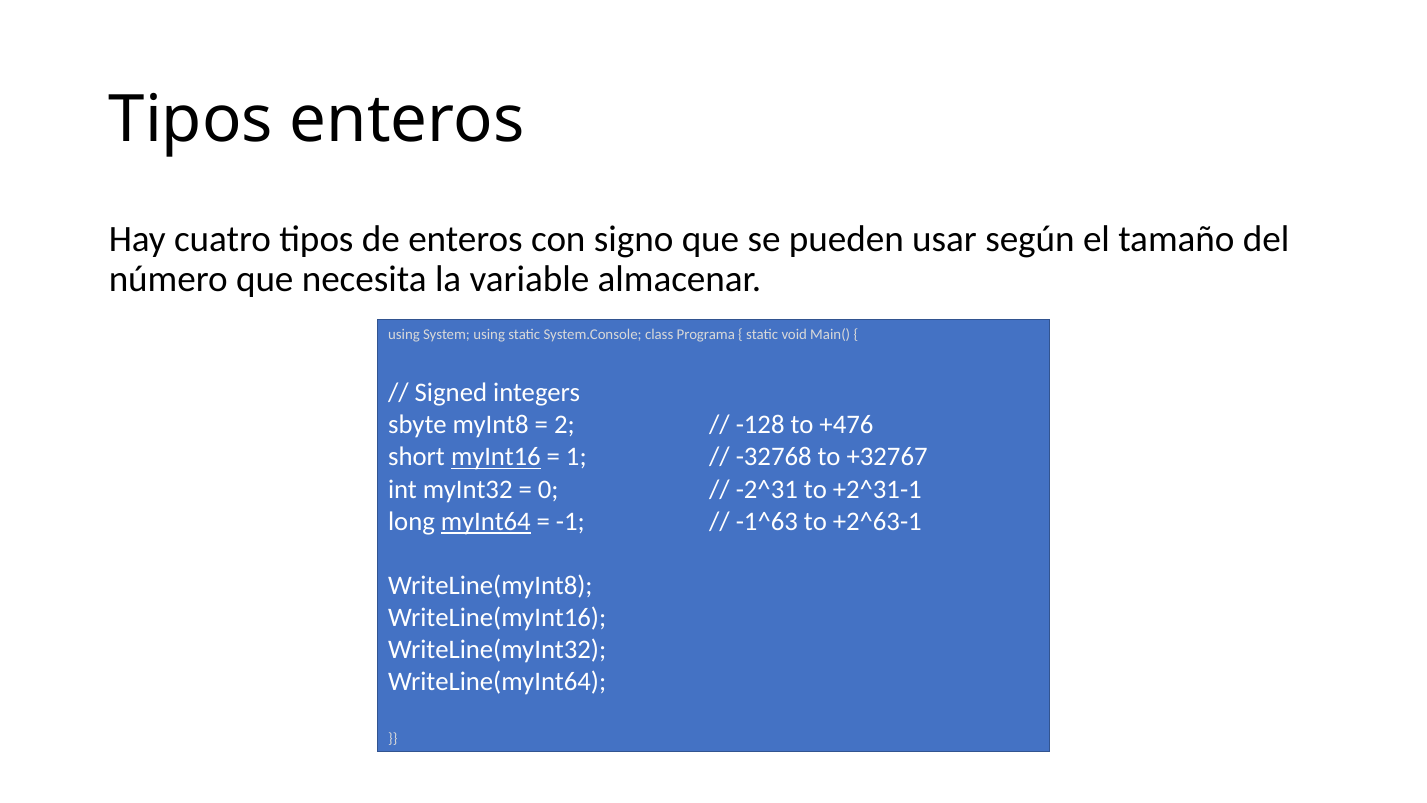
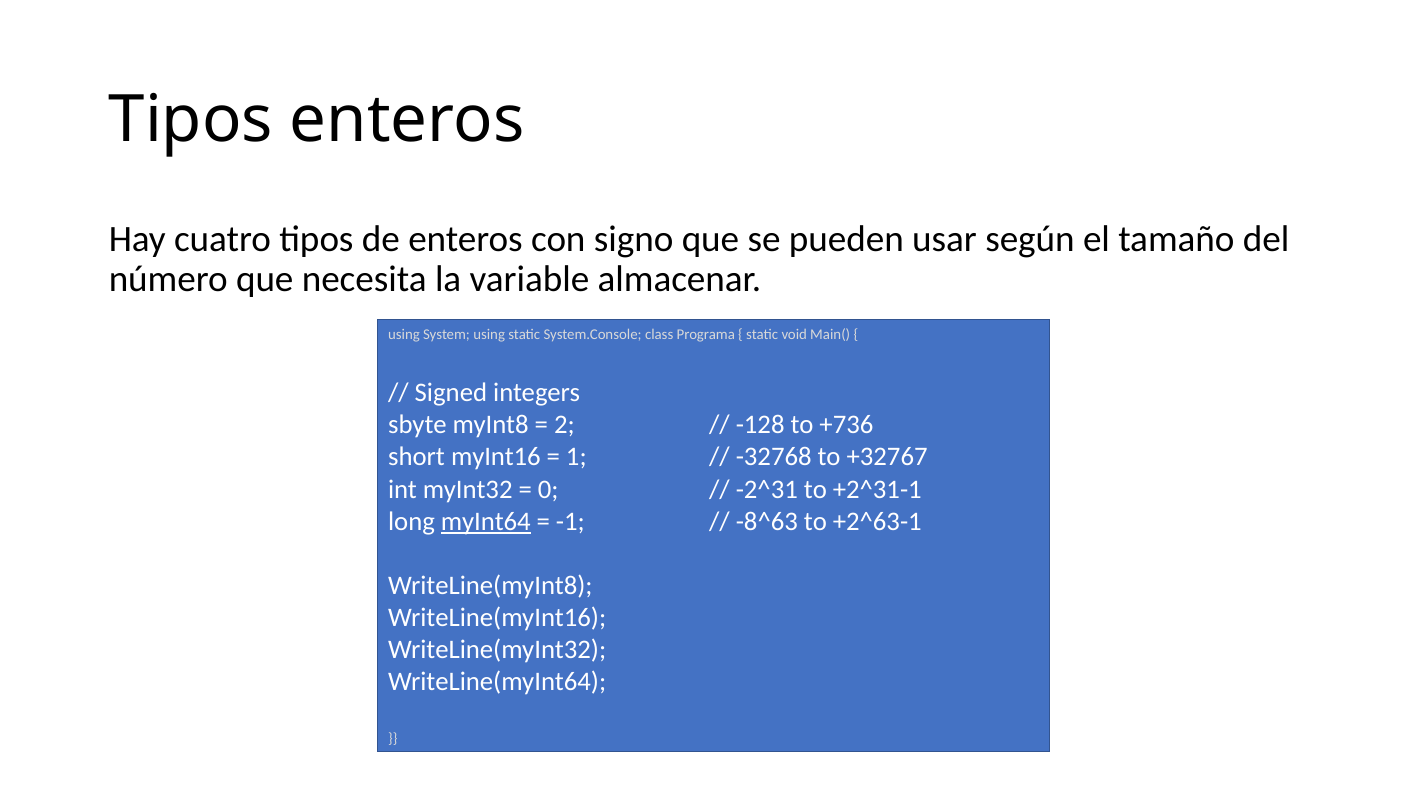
+476: +476 -> +736 (846, 425)
myInt16 underline: present -> none (496, 457)
-1^63: -1^63 -> -8^63 (767, 521)
